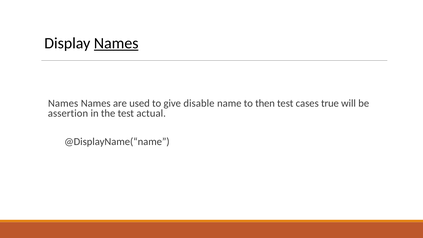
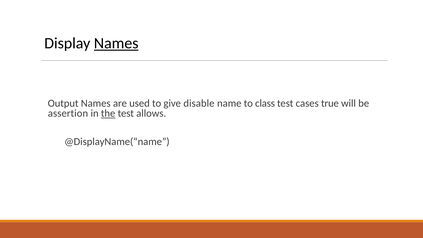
Names: Names -> Output (63, 103)
then: then -> class (265, 103)
the underline: none -> present (108, 113)
actual: actual -> allows (151, 113)
